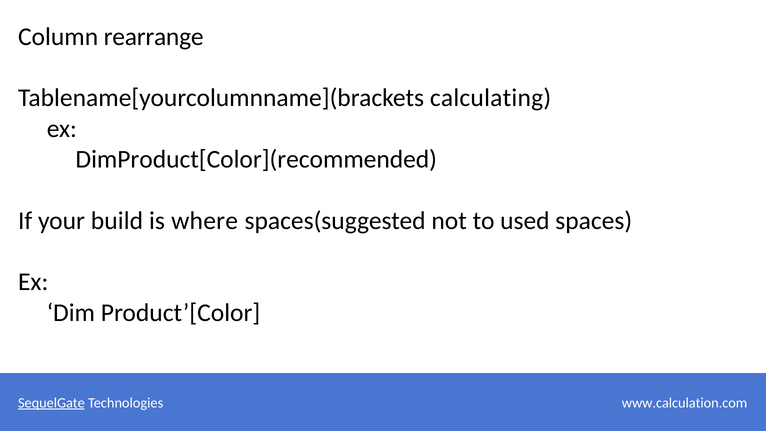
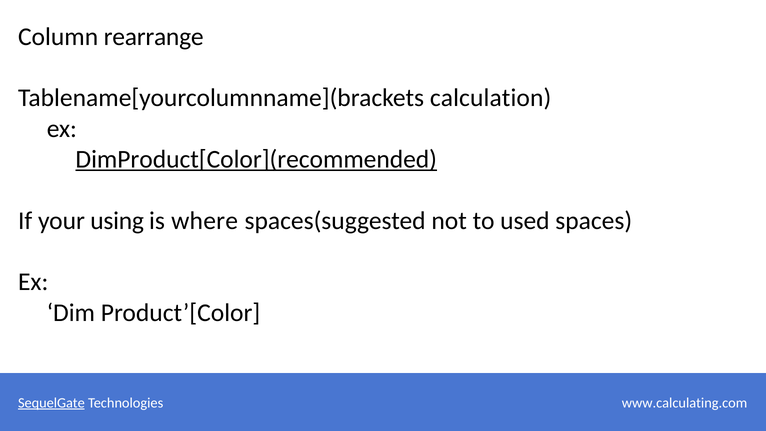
calculating: calculating -> calculation (491, 98)
DimProduct[Color](recommended underline: none -> present (256, 159)
build: build -> using (117, 221)
www.calculation.com: www.calculation.com -> www.calculating.com (685, 403)
